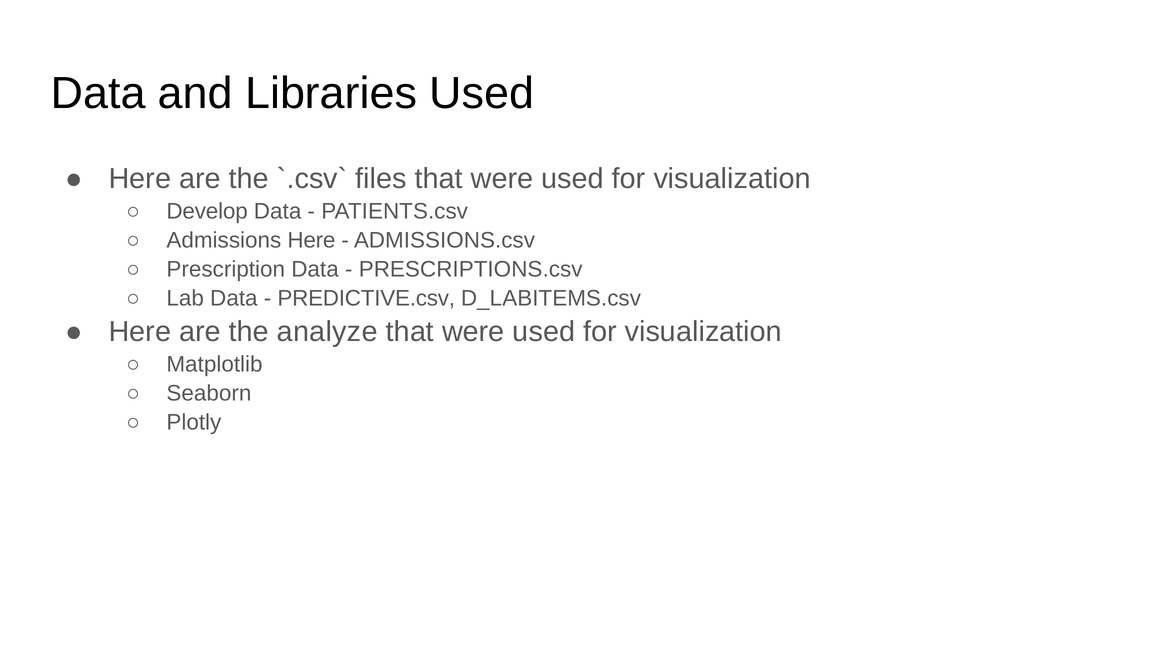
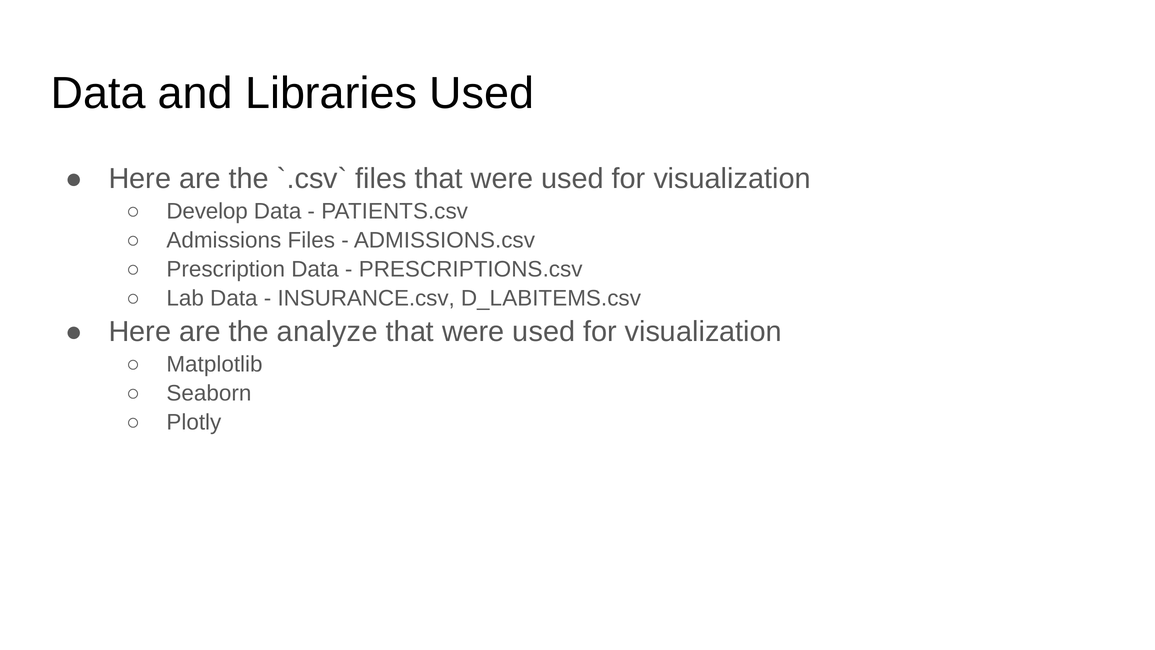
Admissions Here: Here -> Files (311, 240)
PREDICTIVE.csv: PREDICTIVE.csv -> INSURANCE.csv (366, 298)
